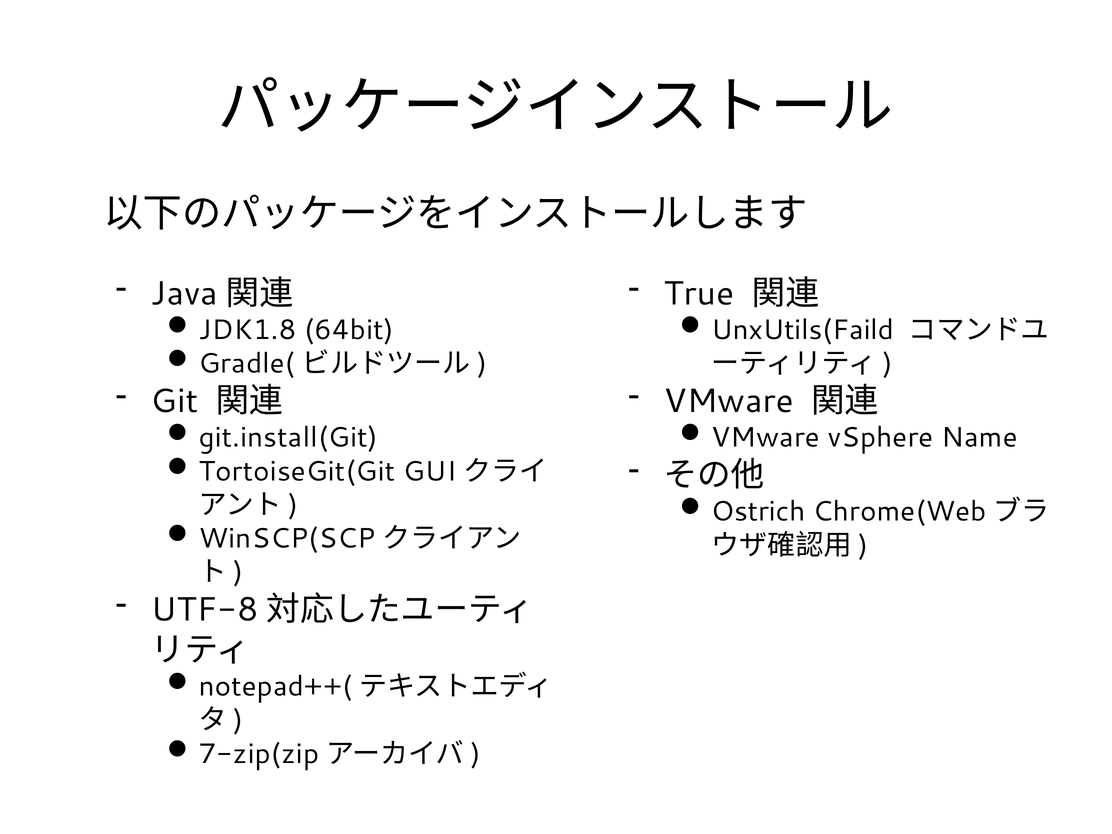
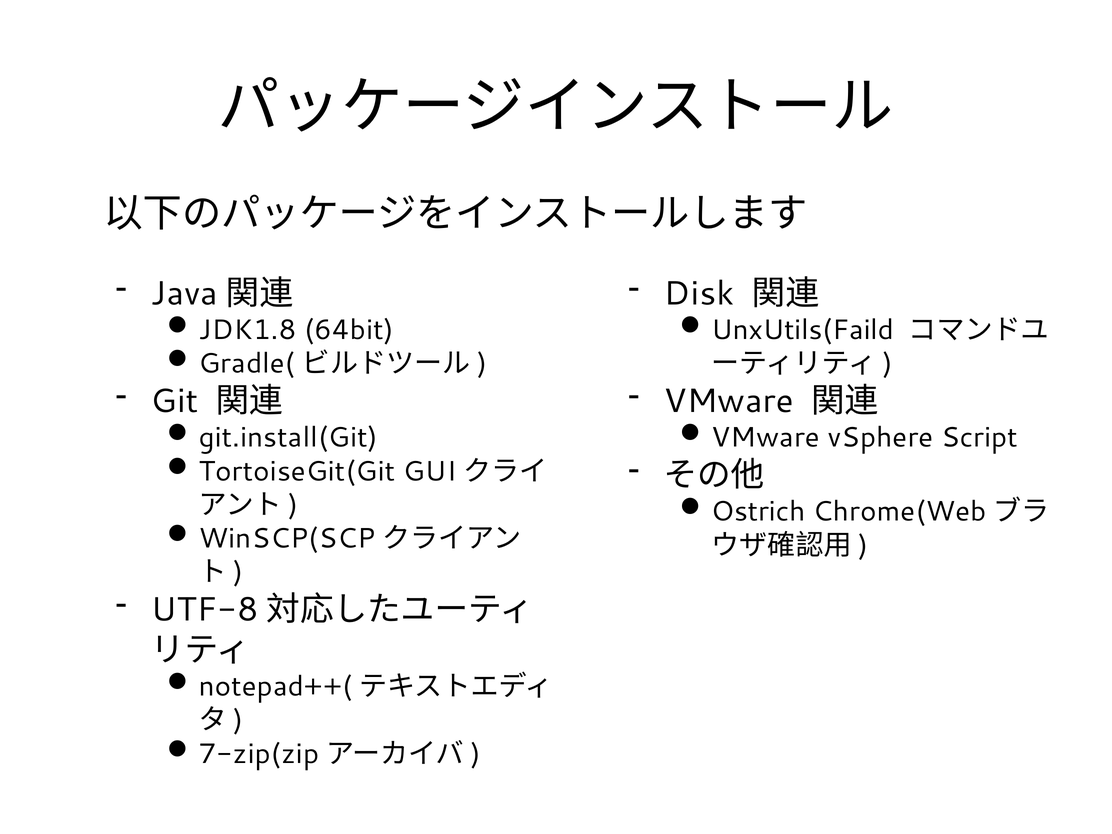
True: True -> Disk (699, 293)
Name: Name -> Script (980, 438)
